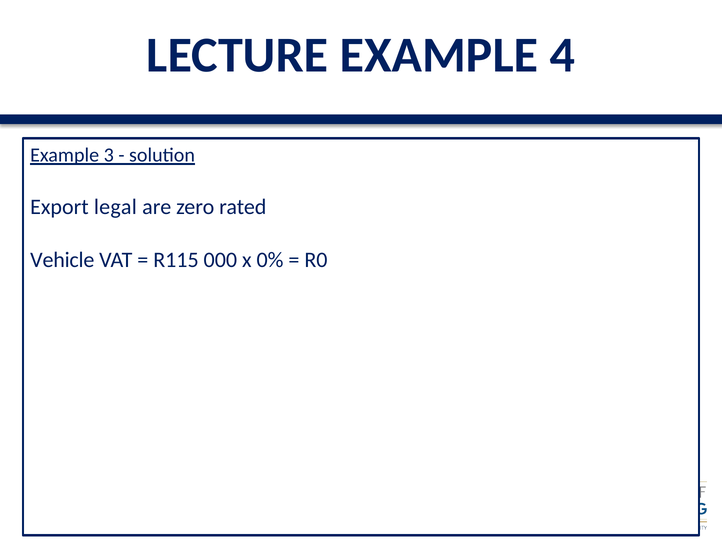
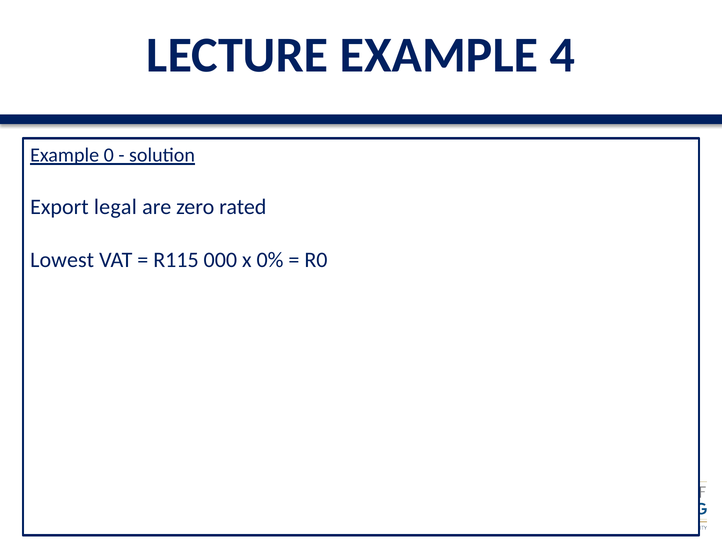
3: 3 -> 0 (109, 155)
Vehicle: Vehicle -> Lowest (62, 260)
